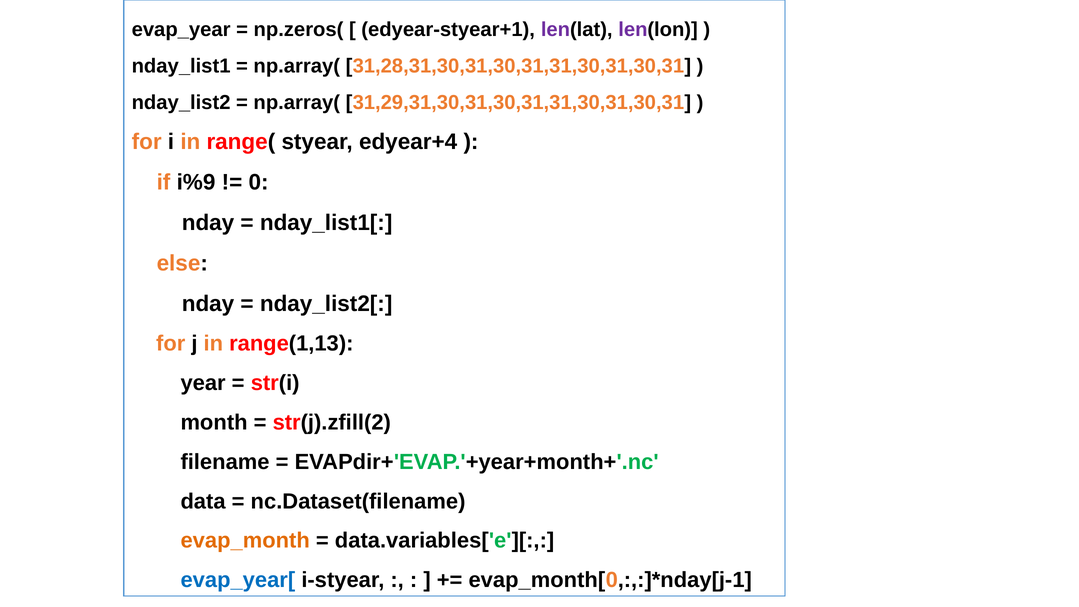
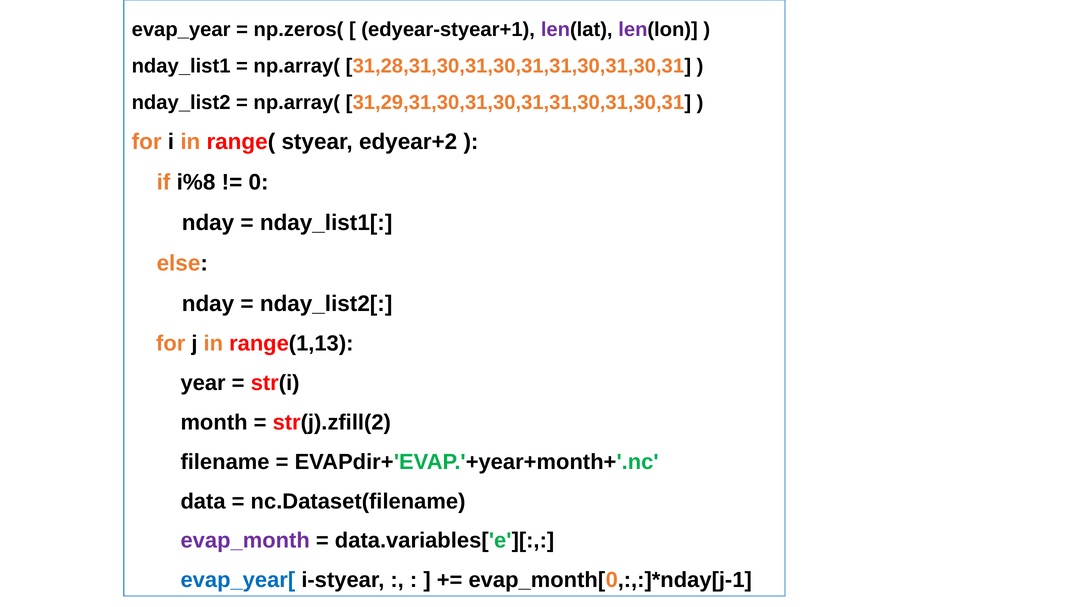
edyear+4: edyear+4 -> edyear+2 (408, 142)
i%9: i%9 -> i%8 (196, 182)
evap_month colour: orange -> purple (245, 541)
